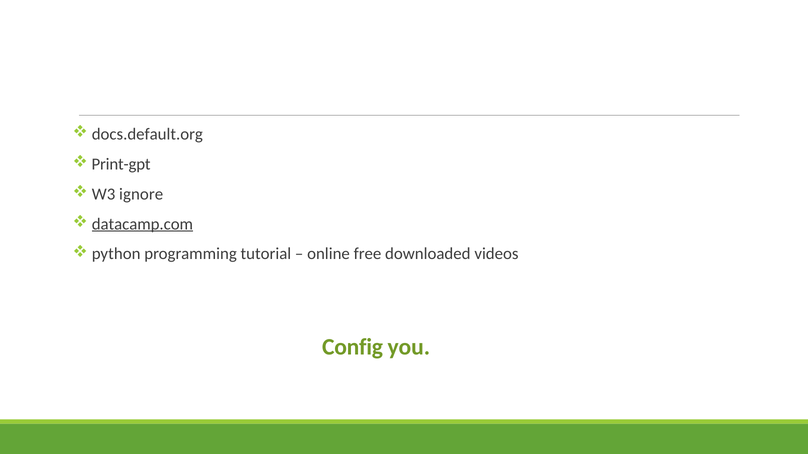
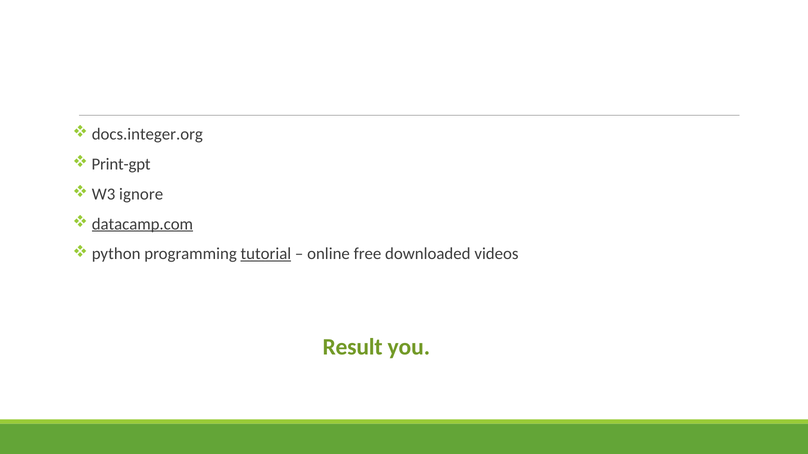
docs.default.org: docs.default.org -> docs.integer.org (147, 134)
tutorial underline: none -> present (266, 254)
Config: Config -> Result (353, 347)
